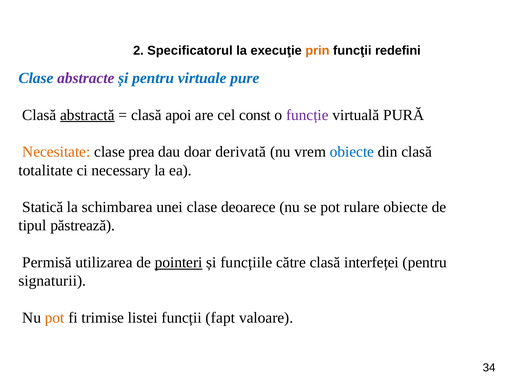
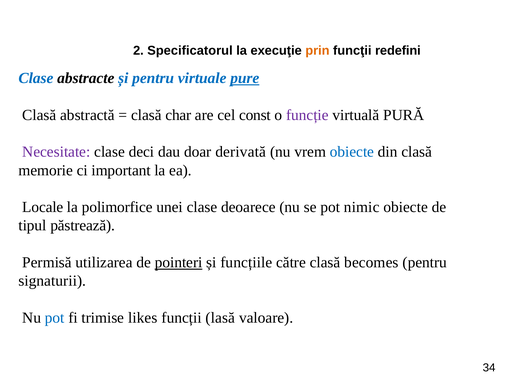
abstracte colour: purple -> black (86, 78)
pure underline: none -> present (245, 78)
abstractă underline: present -> none (87, 115)
apoi: apoi -> char (178, 115)
Necesitate colour: orange -> purple (56, 152)
prea: prea -> deci (141, 152)
totalitate: totalitate -> memorie (46, 170)
necessary: necessary -> important (121, 170)
Statică: Statică -> Locale (43, 207)
schimbarea: schimbarea -> polimorfice (117, 207)
rulare: rulare -> nimic (362, 207)
interfeței: interfeței -> becomes (371, 262)
pot colour: orange -> blue (55, 318)
listei: listei -> likes (143, 318)
fapt: fapt -> lasă (220, 318)
